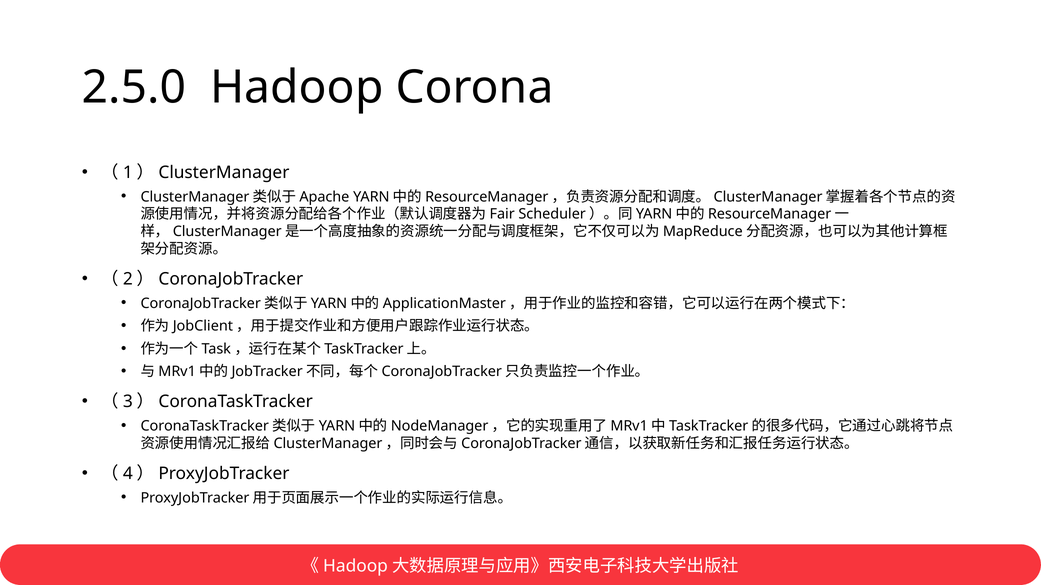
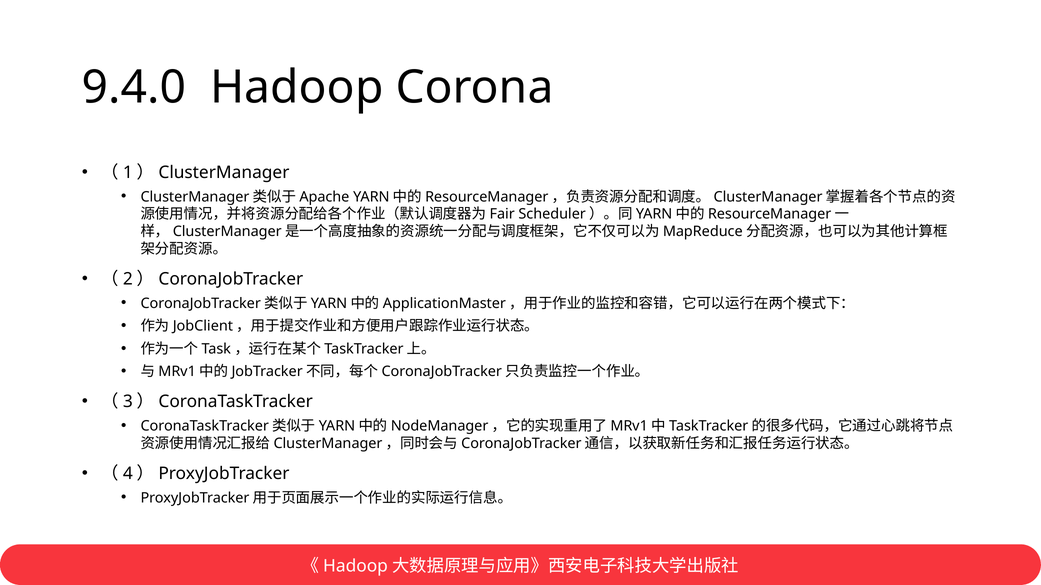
2.5.0: 2.5.0 -> 9.4.0 (134, 87)
